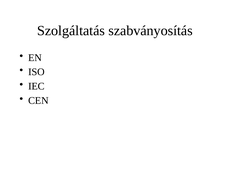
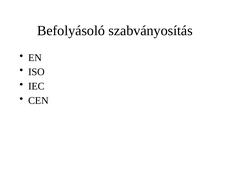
Szolgáltatás: Szolgáltatás -> Befolyásoló (71, 31)
